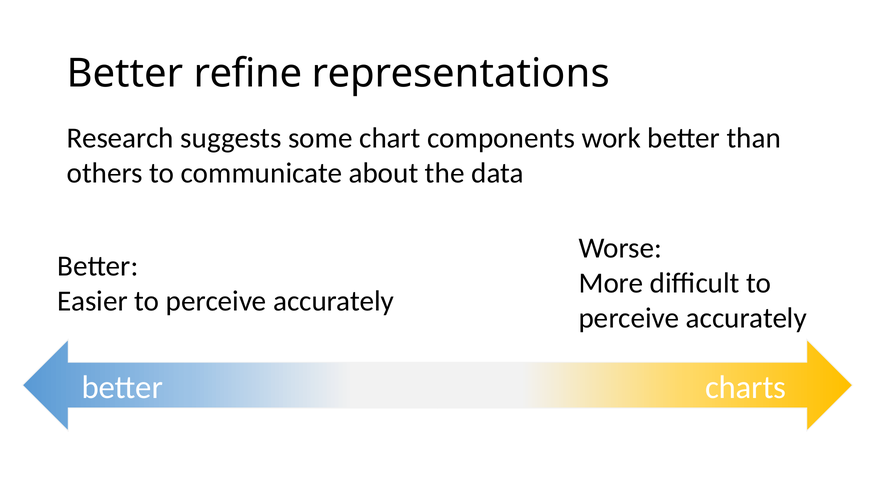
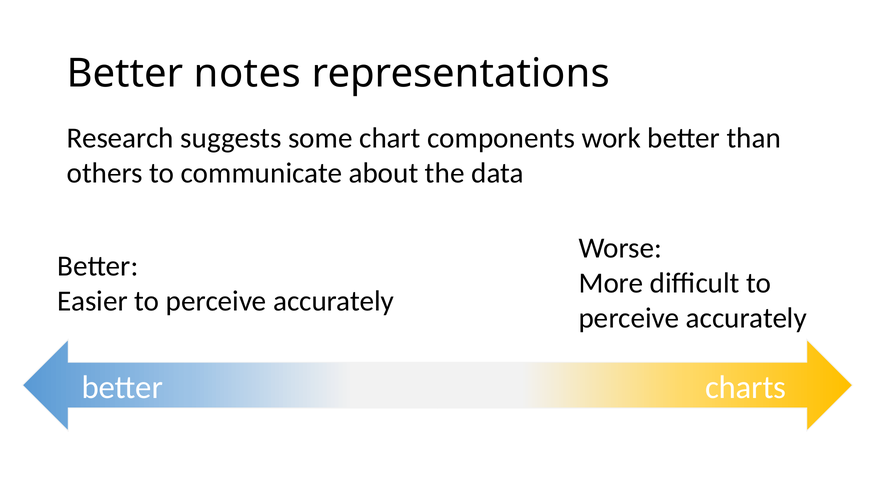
refine: refine -> notes (247, 74)
